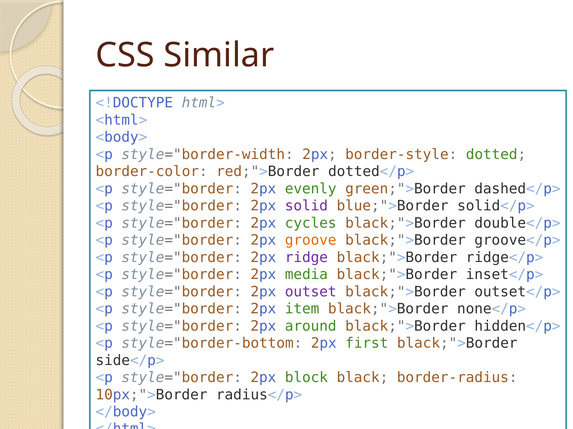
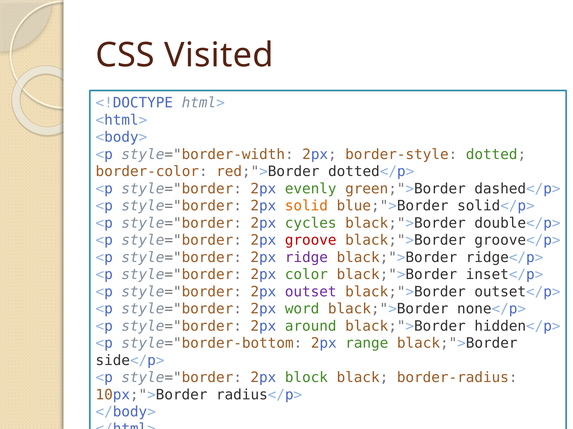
Similar: Similar -> Visited (219, 55)
solid colour: purple -> orange (306, 206)
groove colour: orange -> red (311, 241)
media: media -> color (306, 275)
item: item -> word (302, 309)
first: first -> range (367, 344)
